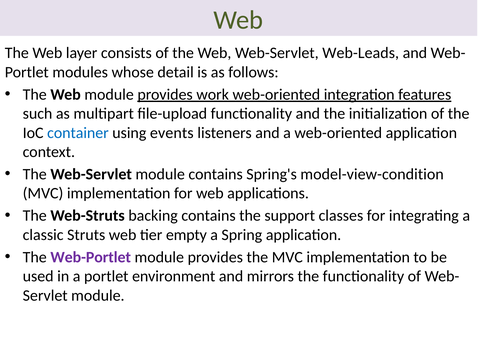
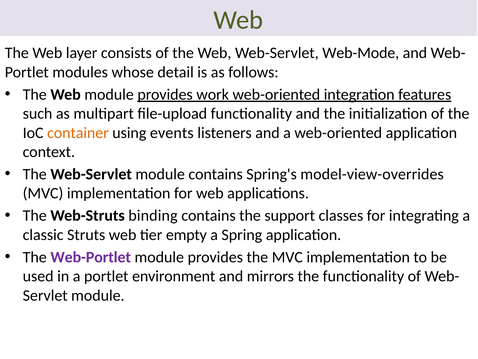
Web-Leads: Web-Leads -> Web-Mode (361, 53)
container colour: blue -> orange (78, 133)
model-view-condition: model-view-condition -> model-view-overrides (372, 174)
backing: backing -> binding (153, 215)
